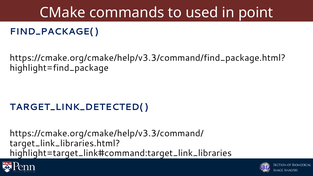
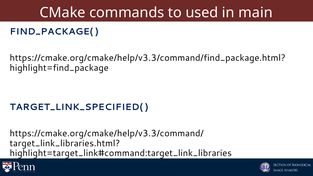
point: point -> main (256, 13)
TARGET_LINK_DETECTED(: TARGET_LINK_DETECTED( -> TARGET_LINK_SPECIFIED( (76, 107)
